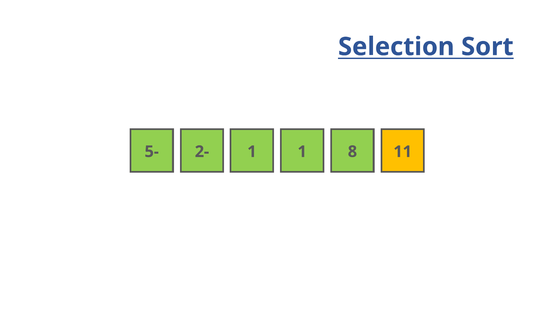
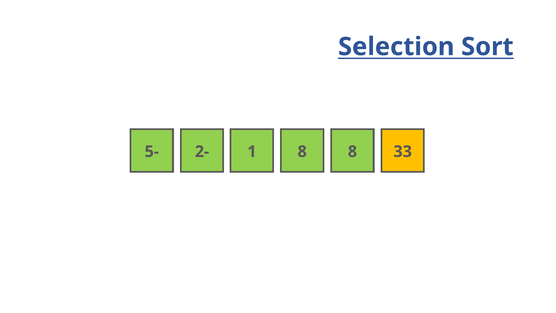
1 1: 1 -> 8 (302, 152)
11: 11 -> 33 (403, 152)
